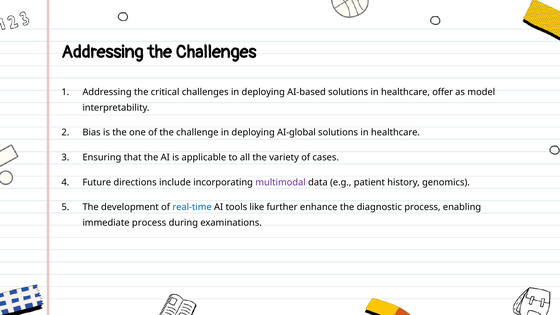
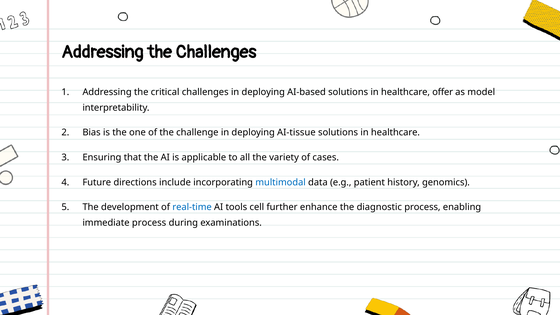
AI-global: AI-global -> AI-tissue (296, 133)
multimodal colour: purple -> blue (281, 182)
like: like -> cell (257, 207)
